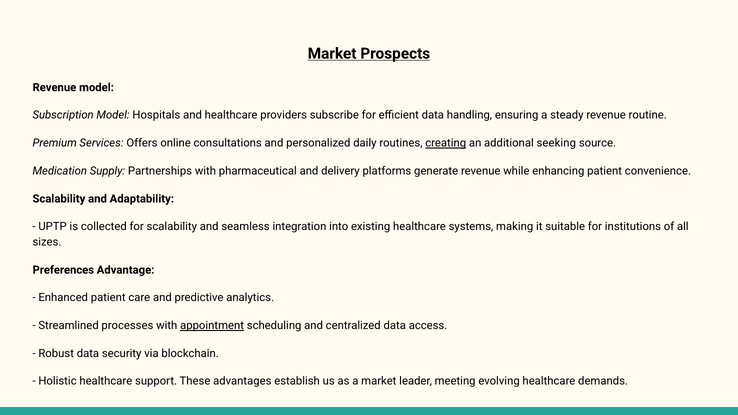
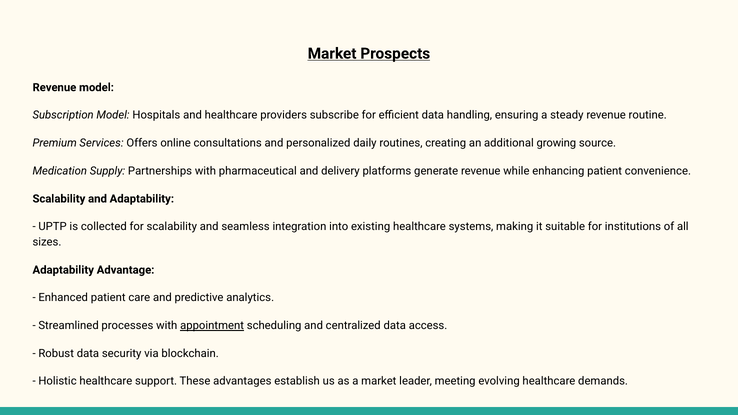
creating underline: present -> none (446, 143)
seeking: seeking -> growing (556, 143)
Preferences: Preferences -> Adaptability (63, 270)
